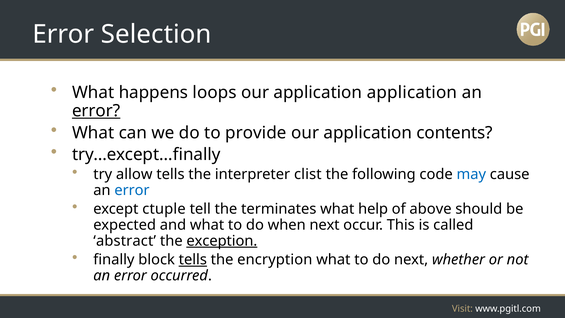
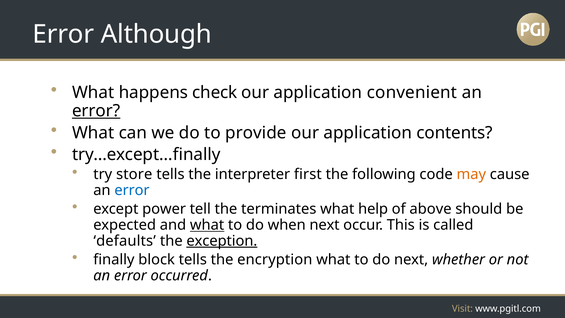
Selection: Selection -> Although (156, 34)
loops: loops -> check (215, 92)
application application: application -> convenient (412, 92)
allow: allow -> store (134, 174)
clist: clist -> first (308, 174)
may colour: blue -> orange (471, 174)
ctuple: ctuple -> power (164, 209)
what underline: none -> present (207, 225)
abstract: abstract -> defaults (125, 241)
tells underline: present -> none (193, 260)
